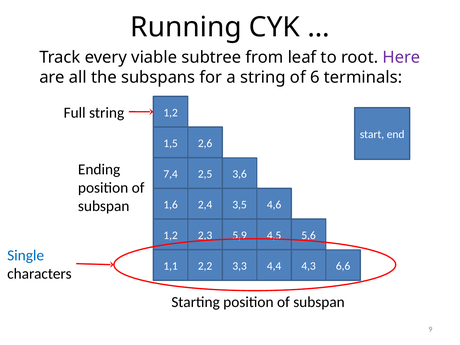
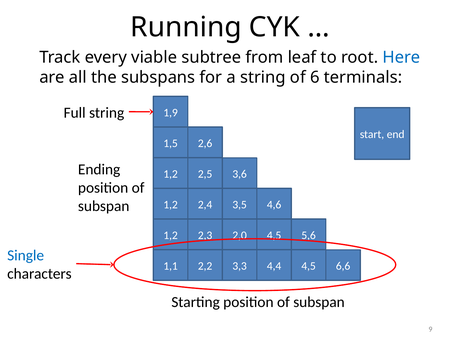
Here colour: purple -> blue (401, 58)
1,2: 1,2 -> 1,9 (171, 113)
7,4: 7,4 -> 1,2 (171, 174)
1,6: 1,6 -> 1,2 (171, 205)
5,9: 5,9 -> 2,0 (240, 235)
4,4 4,3: 4,3 -> 4,5 (309, 266)
